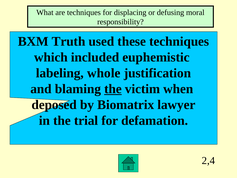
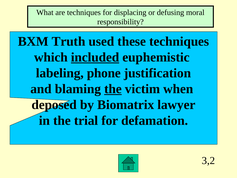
included underline: none -> present (95, 57)
whole: whole -> phone (104, 73)
2,4: 2,4 -> 3,2 (208, 160)
